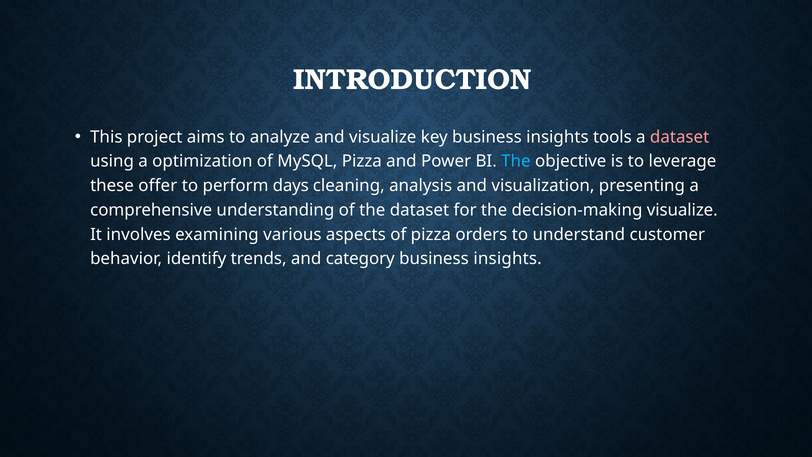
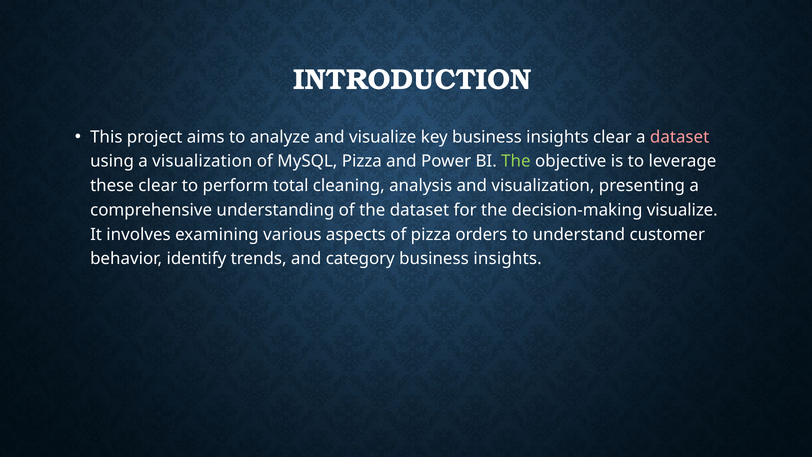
insights tools: tools -> clear (612, 137)
a optimization: optimization -> visualization (202, 161)
The colour: light blue -> light green (516, 161)
these offer: offer -> clear (158, 186)
days: days -> total (291, 186)
